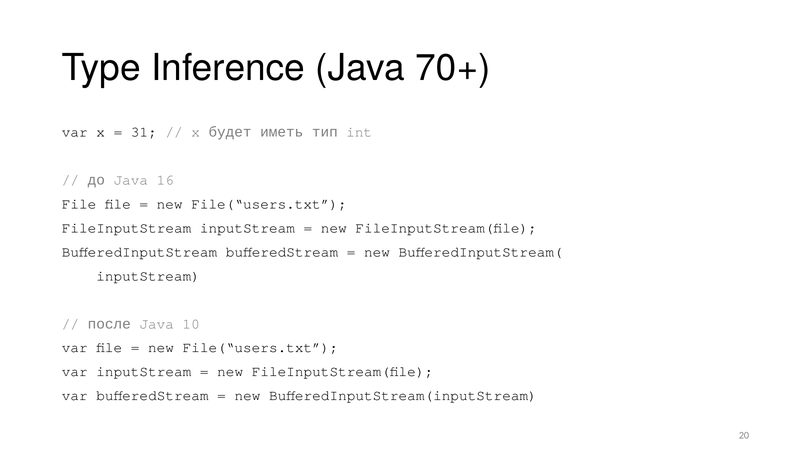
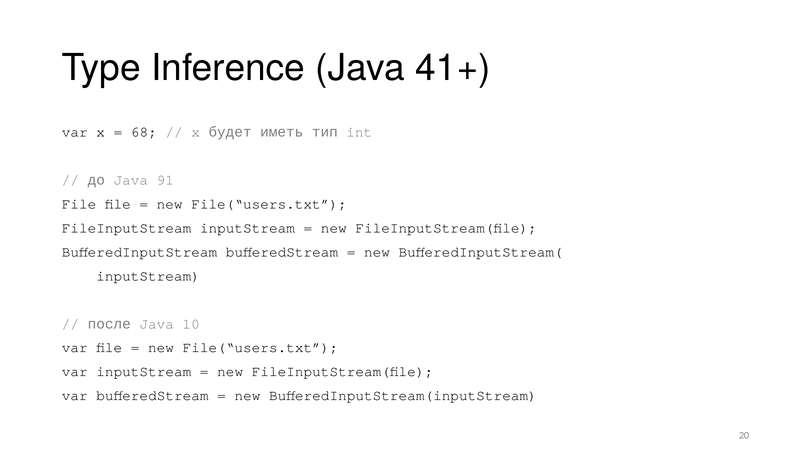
70+: 70+ -> 41+ (453, 68)
31: 31 -> 68 (144, 132)
16: 16 -> 91 (165, 180)
